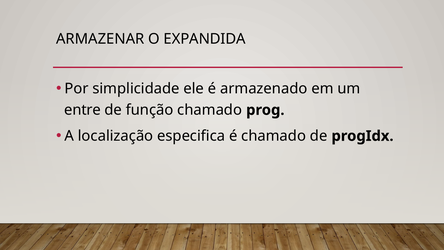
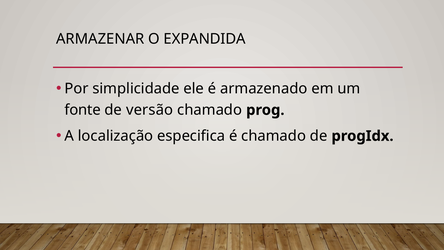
entre: entre -> fonte (83, 110)
função: função -> versão (150, 110)
